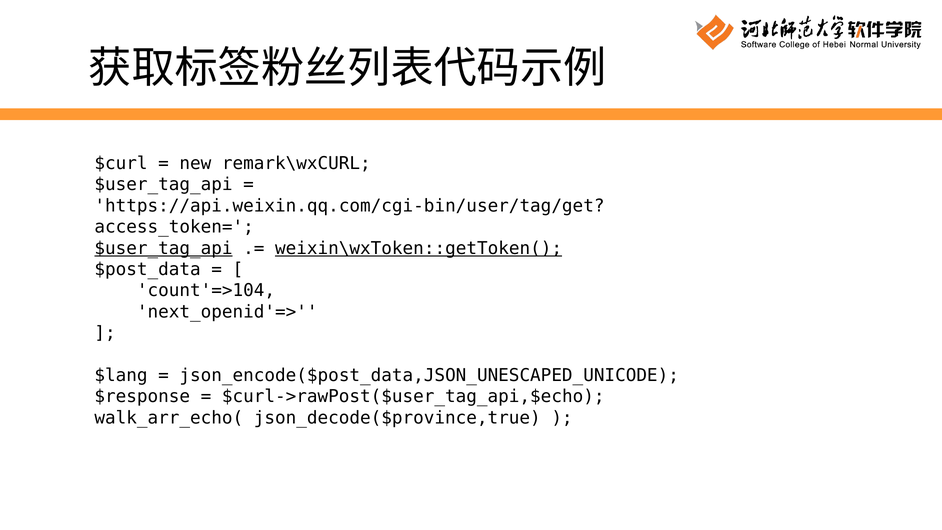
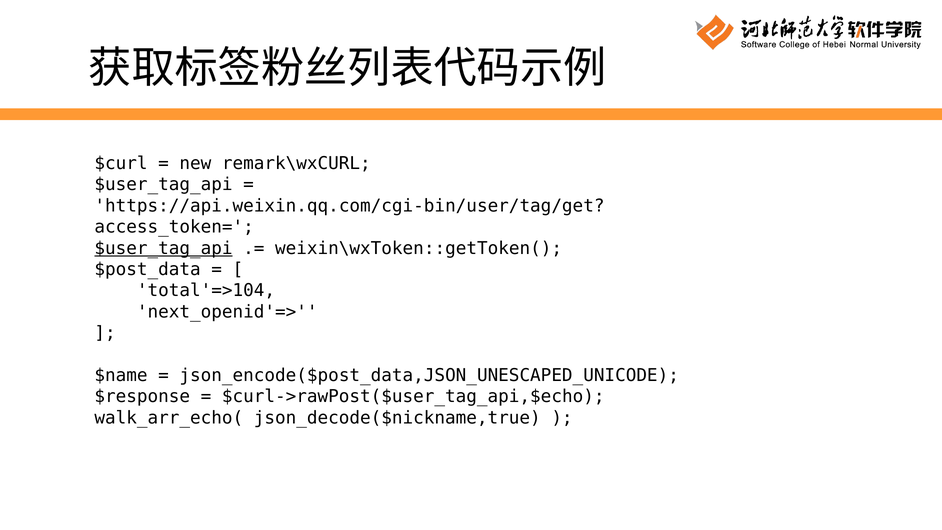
weixin\wxToken::getToken( underline: present -> none (419, 248)
count'=>104: count'=>104 -> total'=>104 (206, 291)
$lang: $lang -> $name (121, 375)
json_decode($province,true: json_decode($province,true -> json_decode($nickname,true (397, 418)
